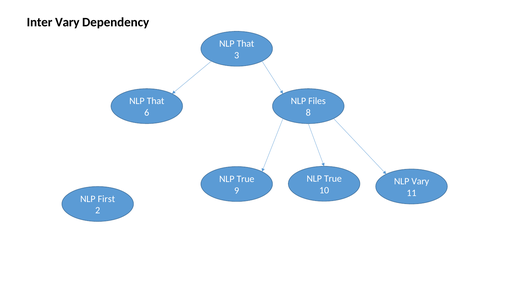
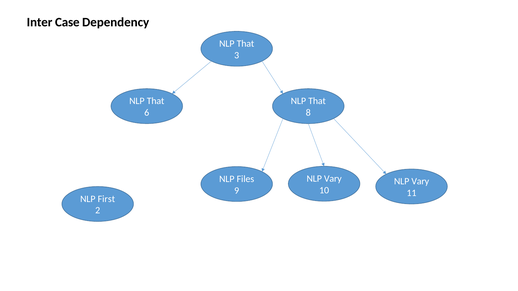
Inter Vary: Vary -> Case (67, 22)
Files: Files -> That (317, 101)
True: True -> Vary (333, 179)
True: True -> Files (245, 179)
